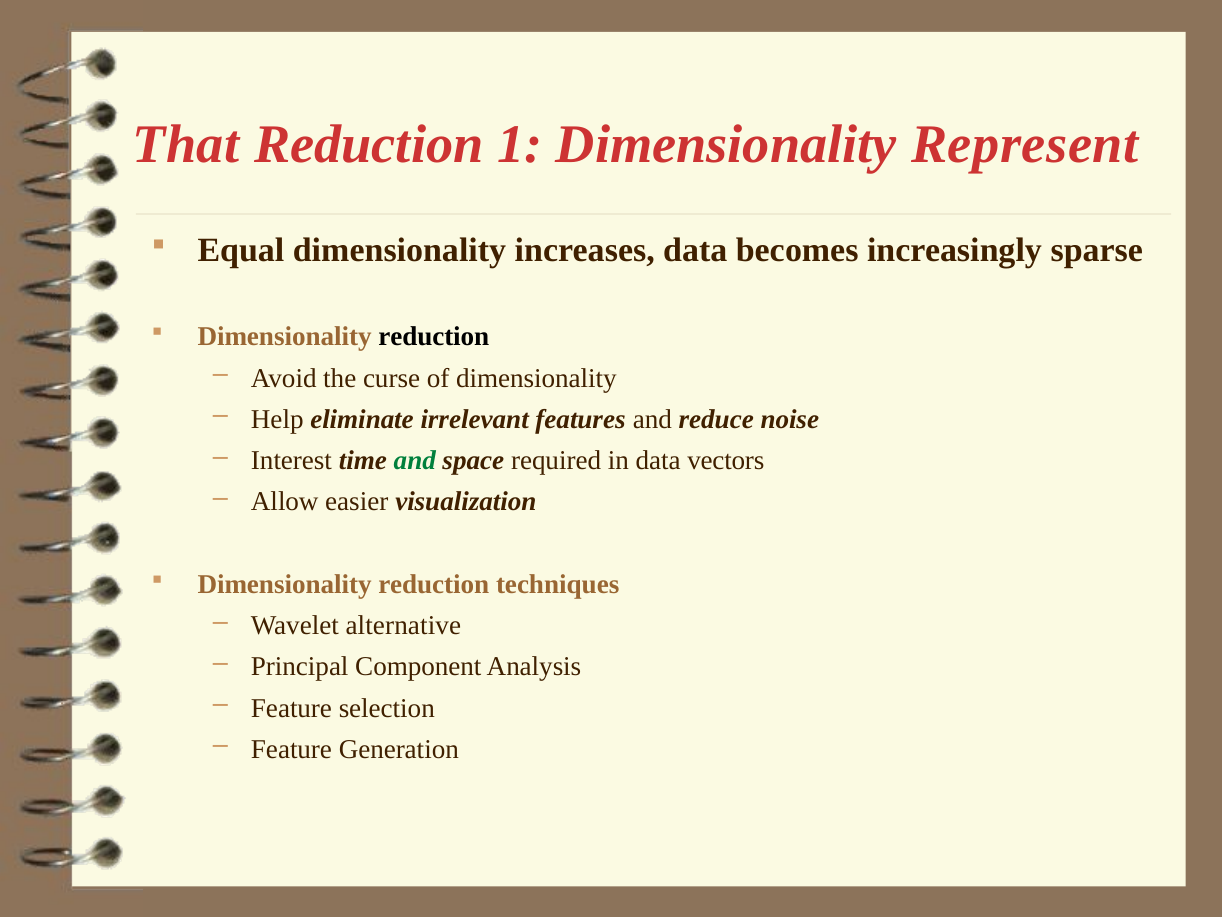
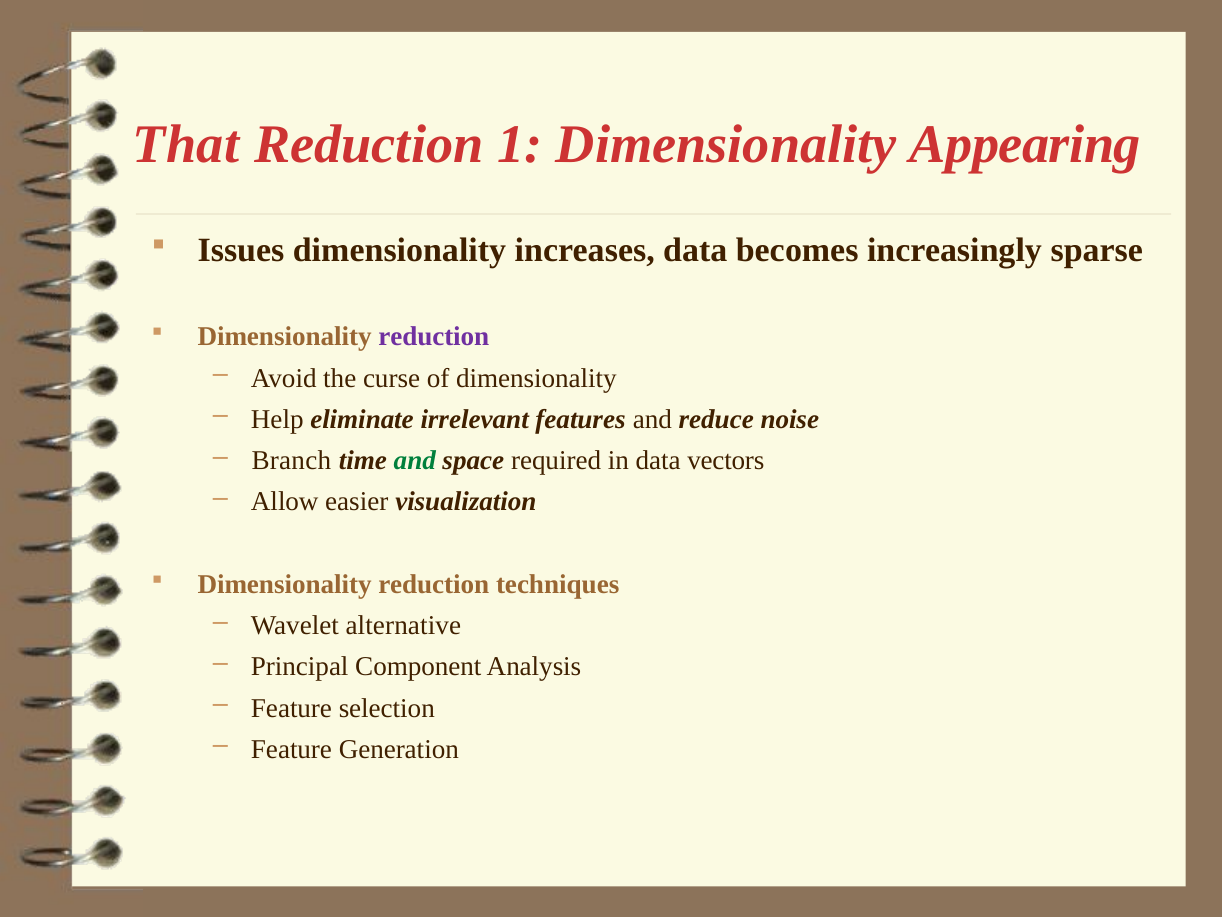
Represent: Represent -> Appearing (1025, 144)
Equal: Equal -> Issues (241, 251)
reduction colour: black -> purple (434, 337)
Interest: Interest -> Branch (291, 460)
